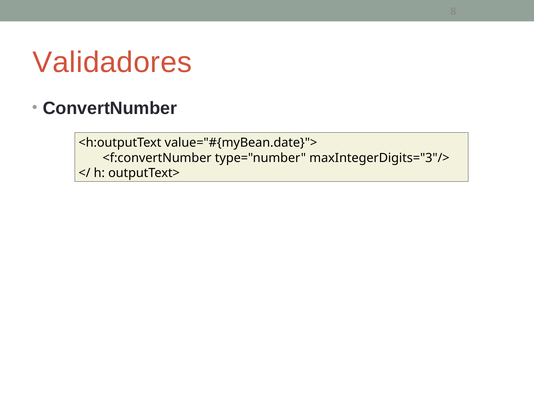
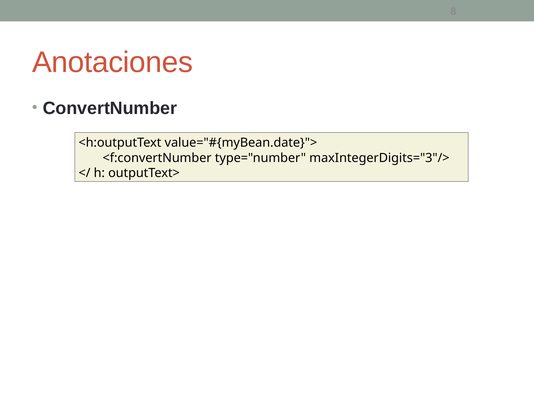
Validadores: Validadores -> Anotaciones (112, 62)
